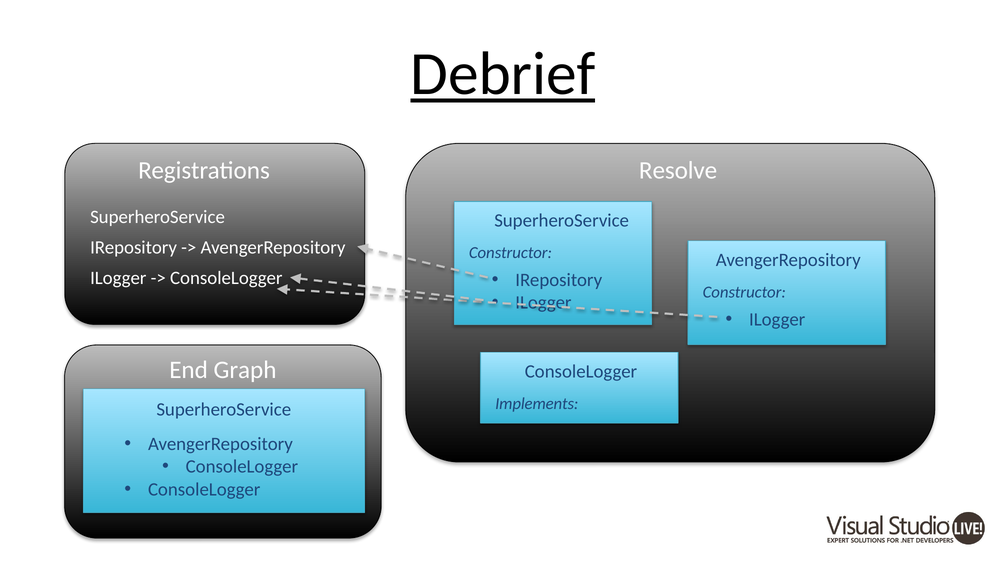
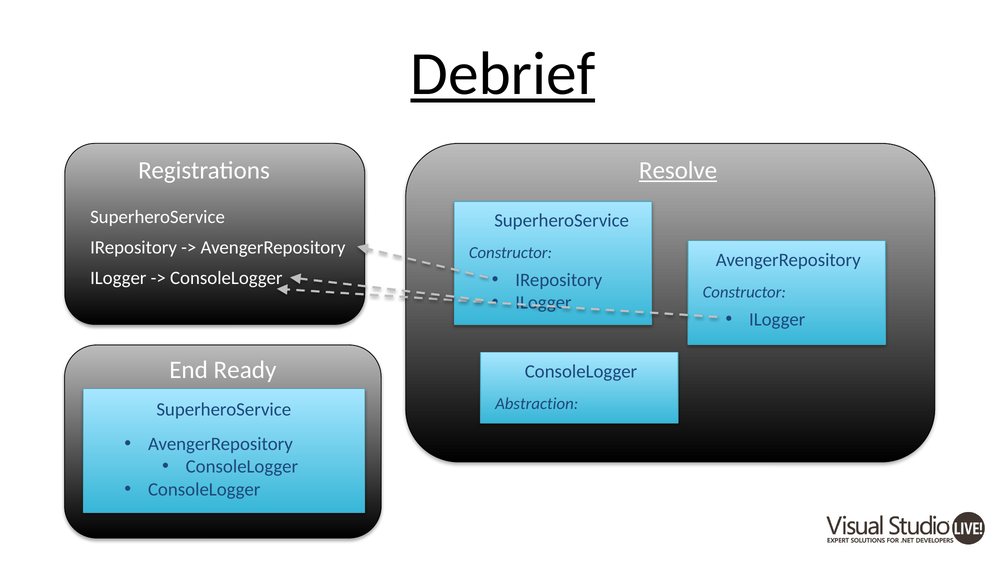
Resolve underline: none -> present (678, 170)
Graph: Graph -> Ready (245, 370)
Implements: Implements -> Abstraction (537, 404)
